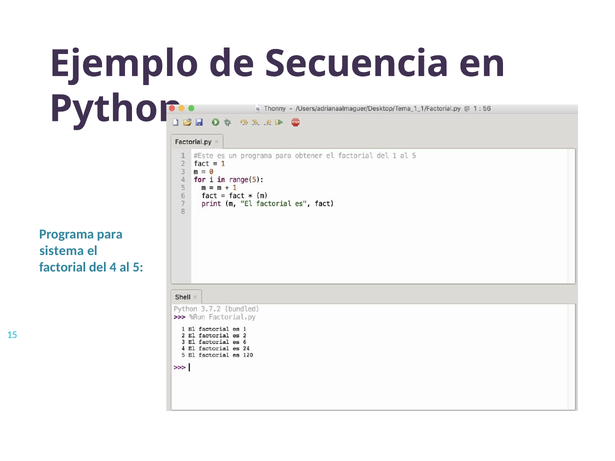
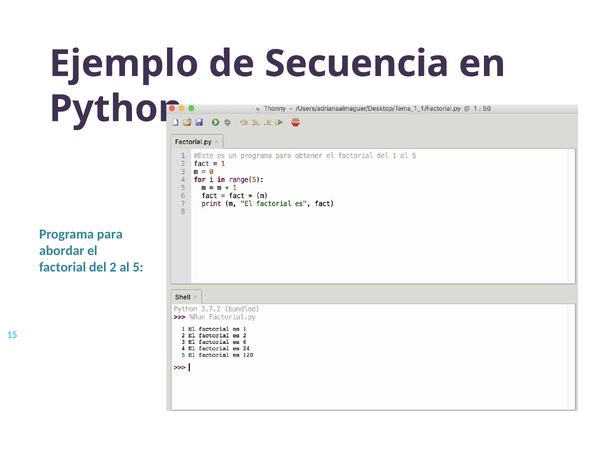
sistema: sistema -> abordar (62, 251)
4: 4 -> 2 (113, 267)
